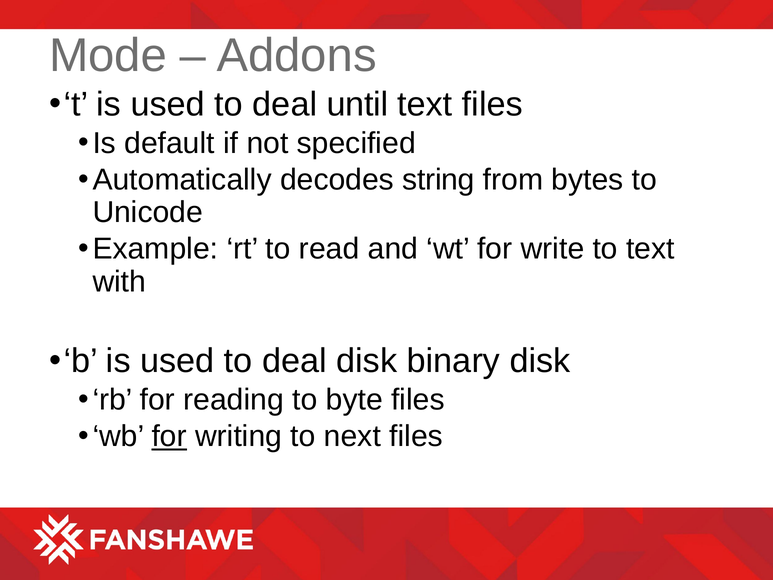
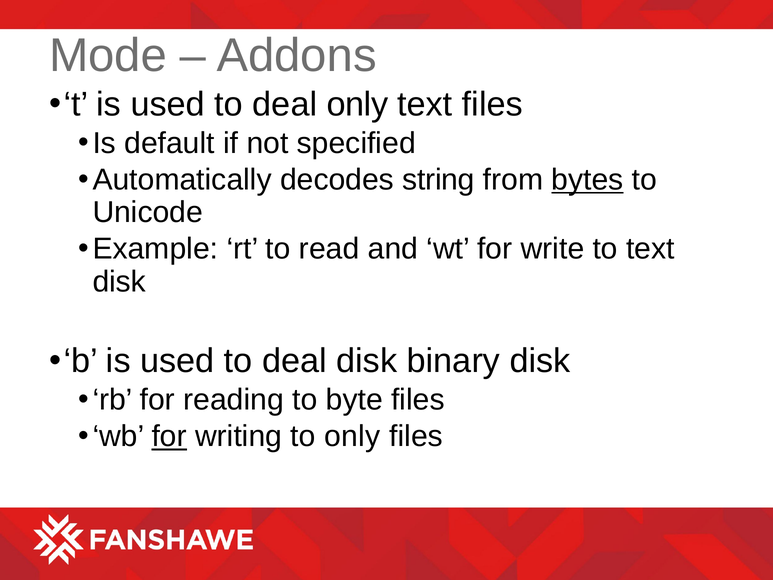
deal until: until -> only (357, 104)
bytes underline: none -> present (588, 180)
with: with -> disk (119, 281)
to next: next -> only (352, 436)
